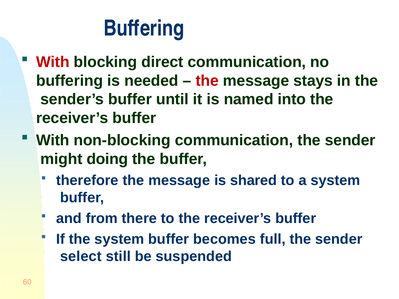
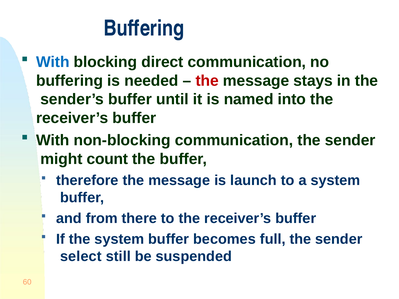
With colour: red -> blue (53, 62)
doing: doing -> count (107, 159)
shared: shared -> launch (253, 180)
